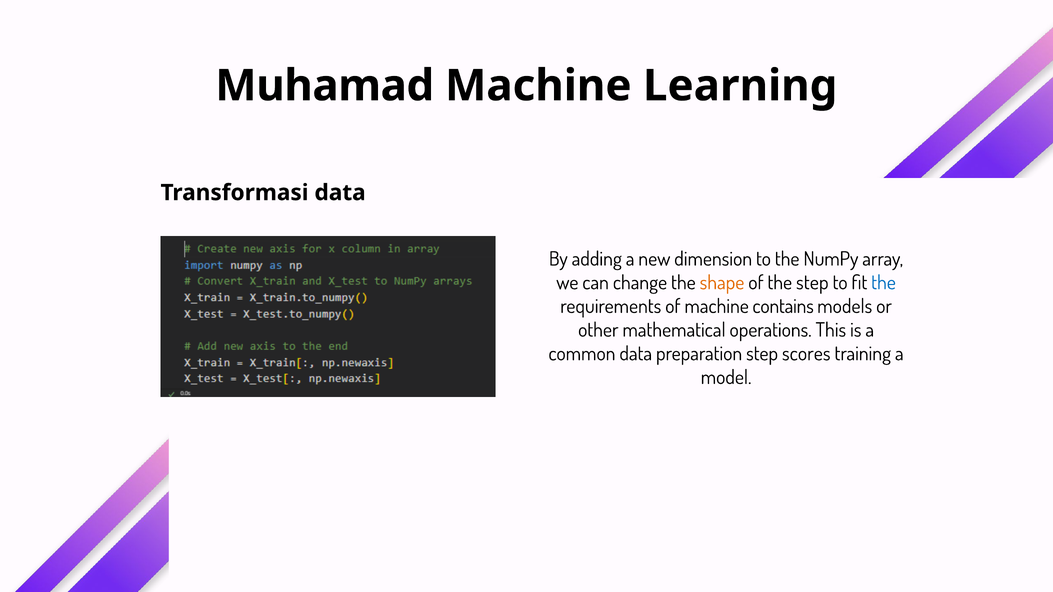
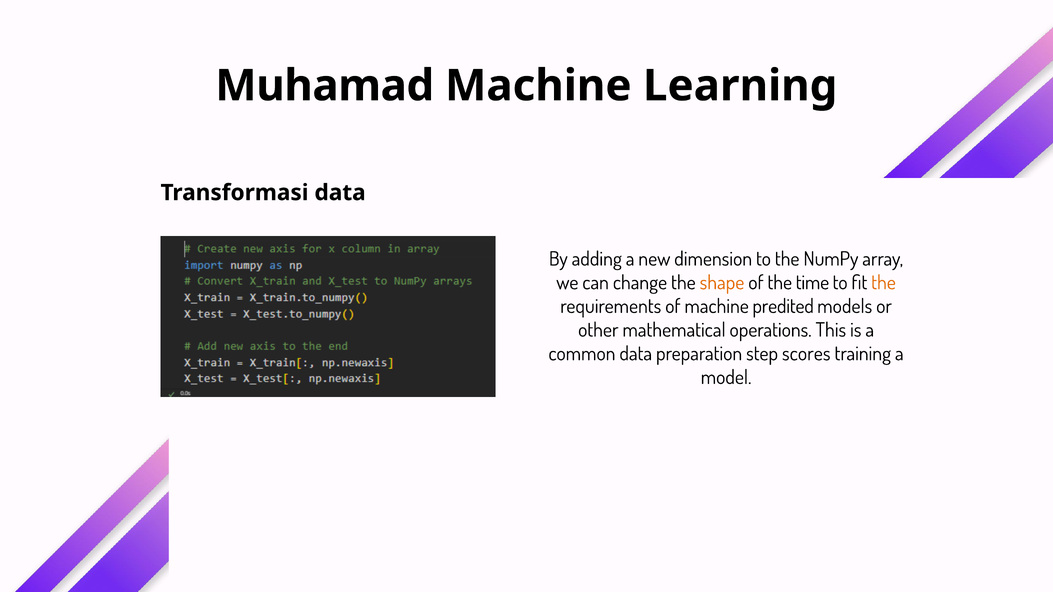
the step: step -> time (812, 283)
the colour: blue -> orange (884, 283)
contains: contains -> predited (783, 307)
